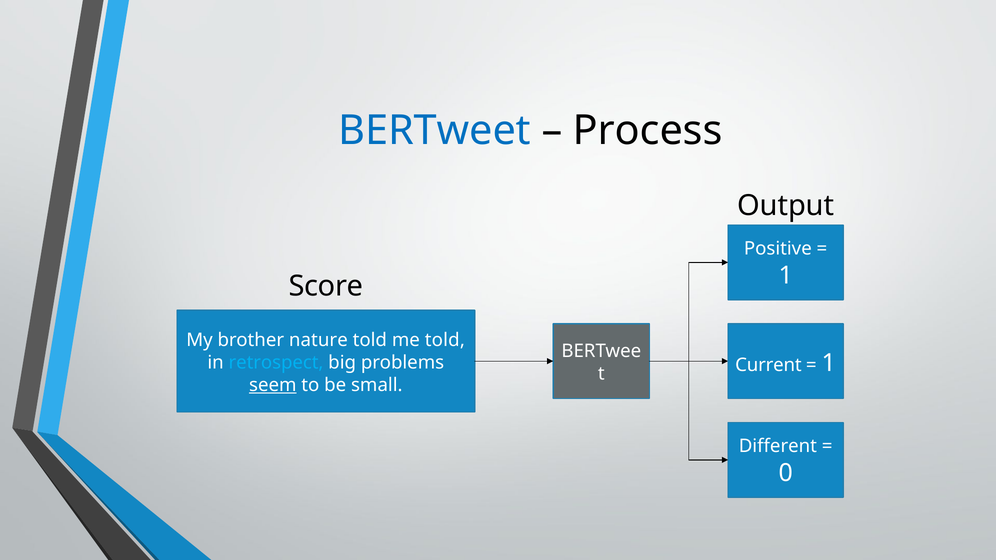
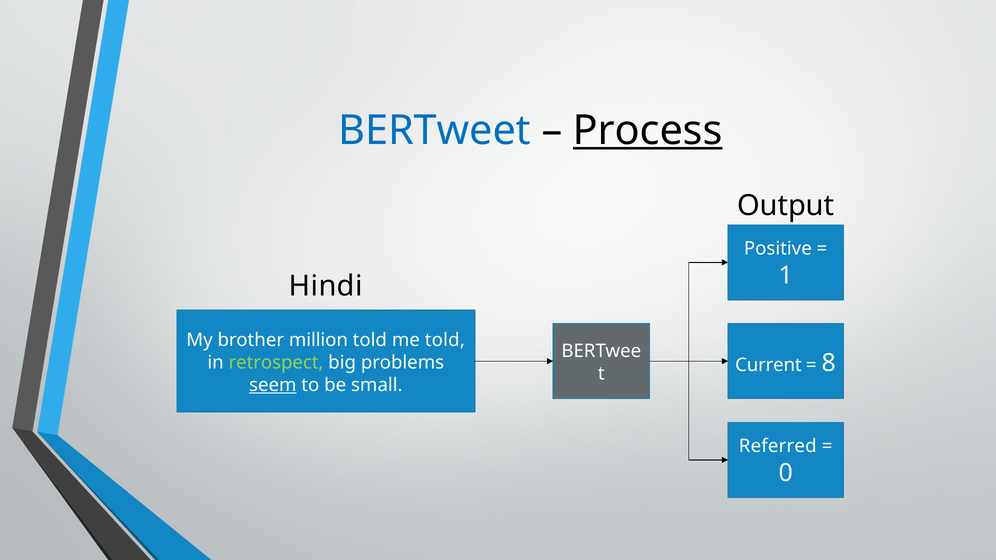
Process underline: none -> present (648, 130)
Score: Score -> Hindi (326, 286)
nature: nature -> million (318, 340)
retrospect colour: light blue -> light green (276, 363)
1: 1 -> 8 (829, 363)
Different: Different -> Referred (778, 446)
